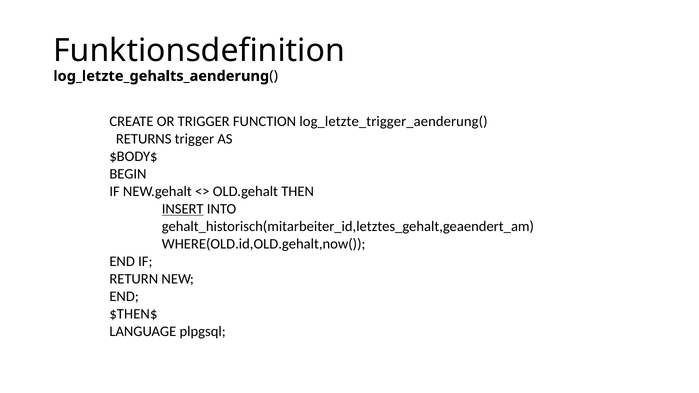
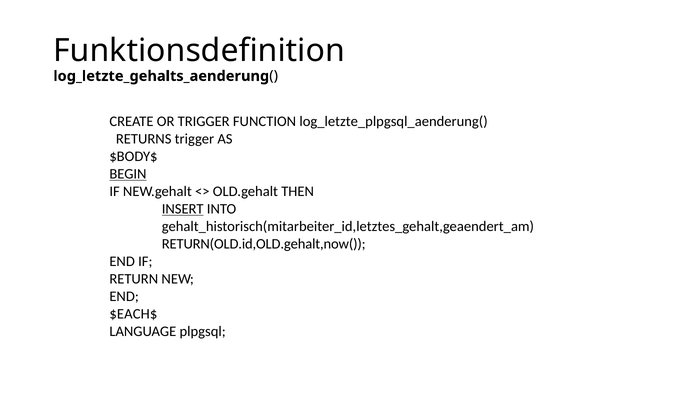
log_letzte_trigger_aenderung(: log_letzte_trigger_aenderung( -> log_letzte_plpgsql_aenderung( (394, 122)
BEGIN underline: none -> present (128, 174)
WHERE(OLD.id,OLD.gehalt,now(: WHERE(OLD.id,OLD.gehalt,now( -> RETURN(OLD.id,OLD.gehalt,now( (264, 244)
$THEN$: $THEN$ -> $EACH$ (133, 314)
